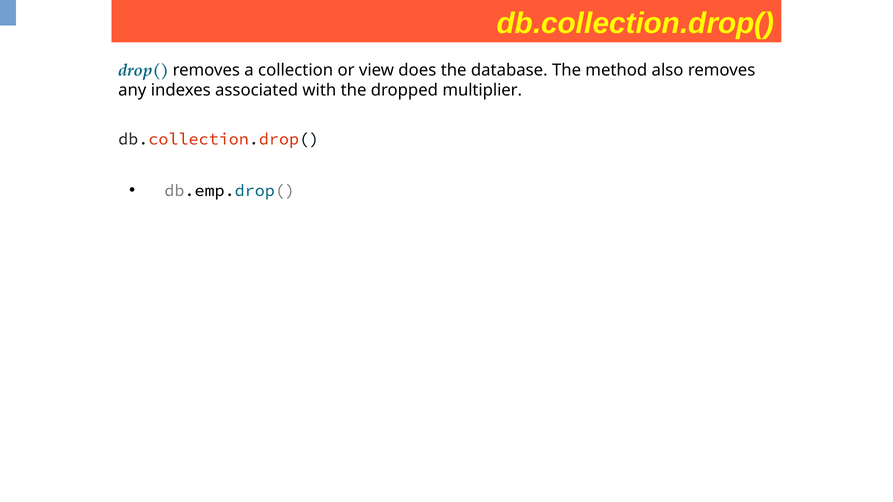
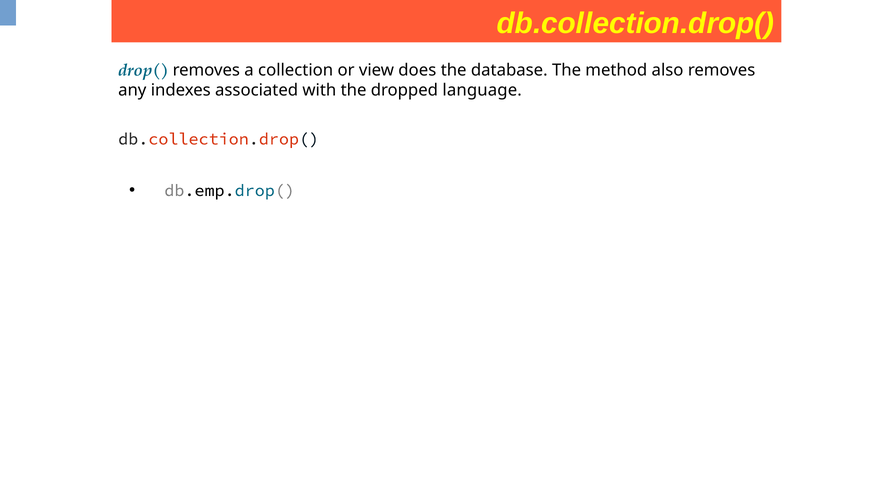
multiplier: multiplier -> language (482, 90)
